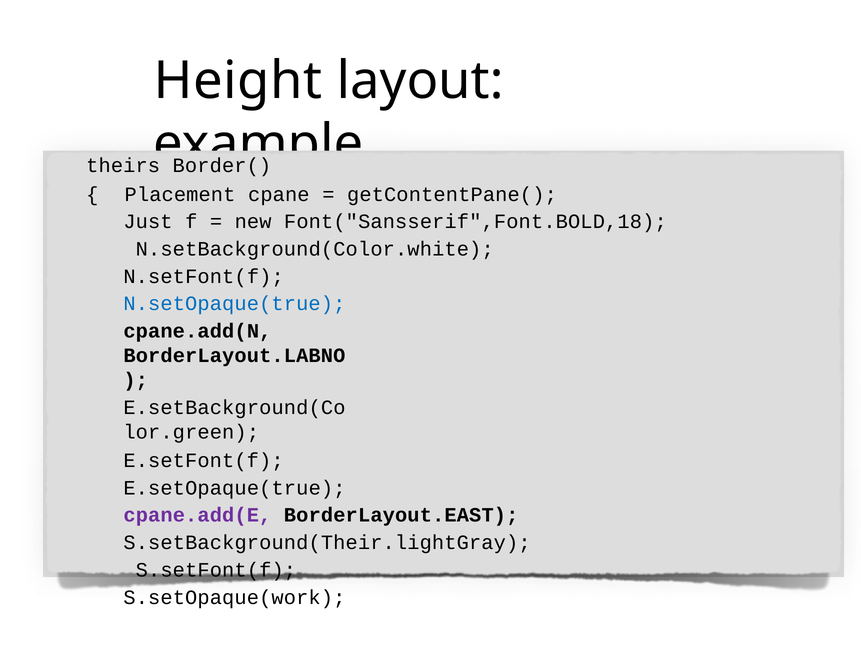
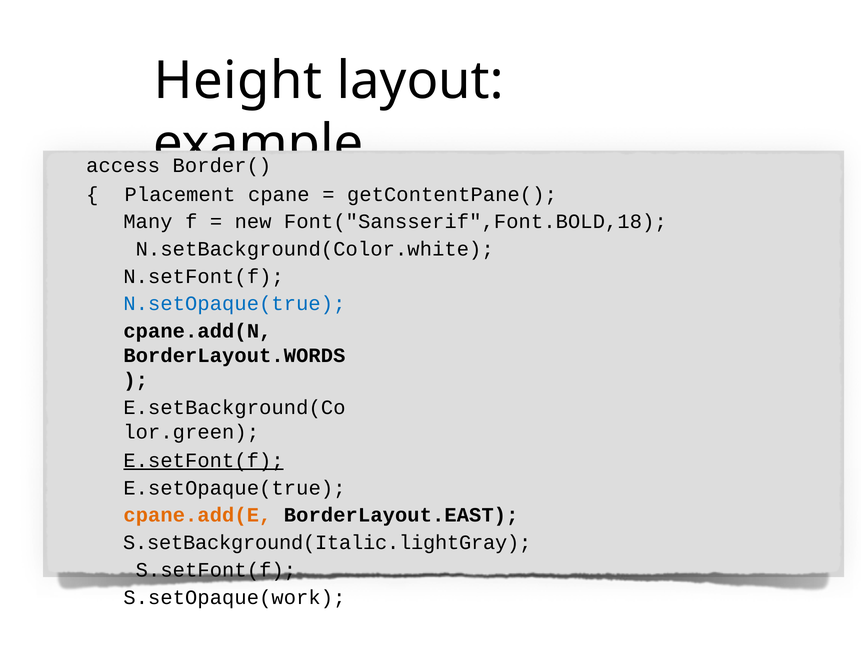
theirs: theirs -> access (123, 166)
Just: Just -> Many (148, 222)
BorderLayout.LABNO: BorderLayout.LABNO -> BorderLayout.WORDS (234, 355)
E.setFont(f underline: none -> present (204, 460)
cpane.add(E colour: purple -> orange (197, 515)
S.setBackground(Their.lightGray: S.setBackground(Their.lightGray -> S.setBackground(Italic.lightGray (327, 542)
